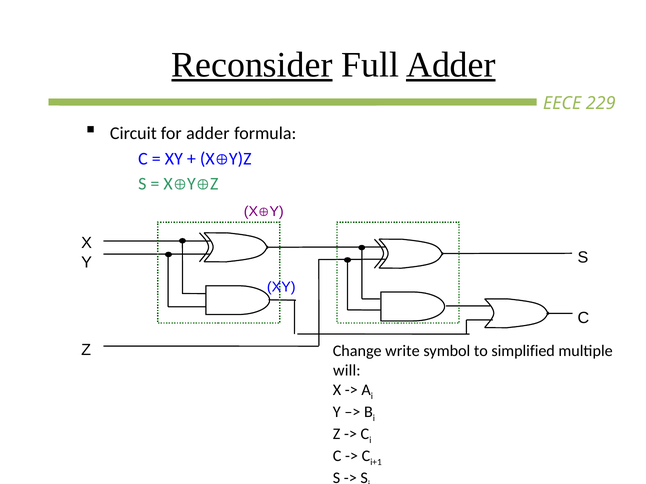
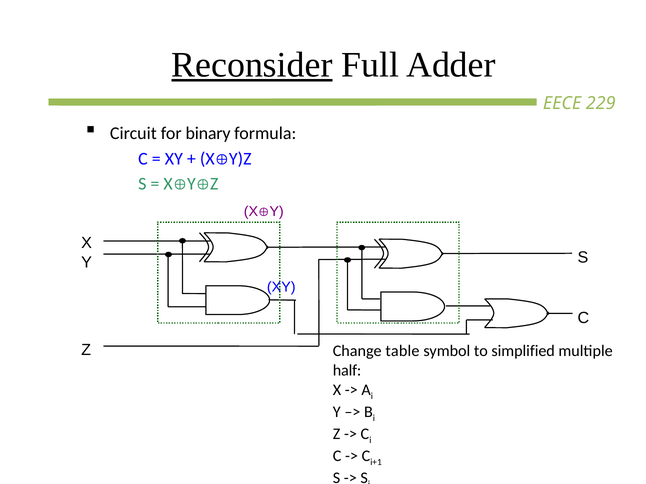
Adder underline: present -> none (451, 65)
for adder: adder -> binary (208, 134)
write: write -> table (402, 352)
will: will -> half (347, 371)
